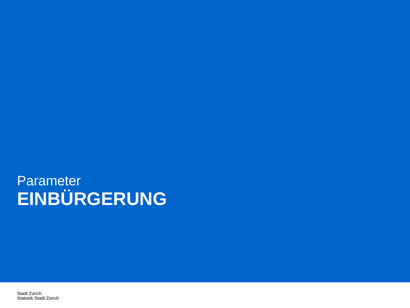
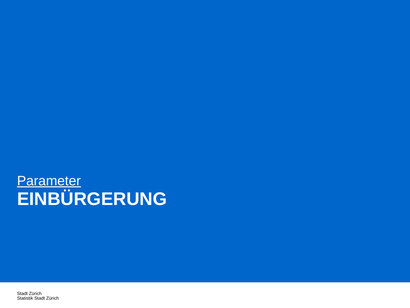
Parameter underline: none -> present (49, 181)
